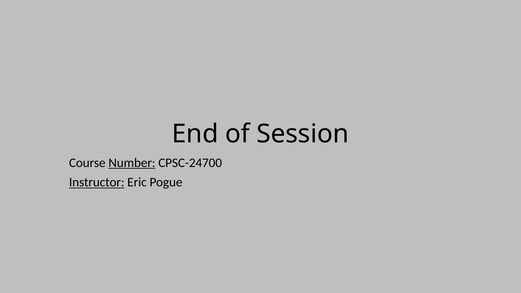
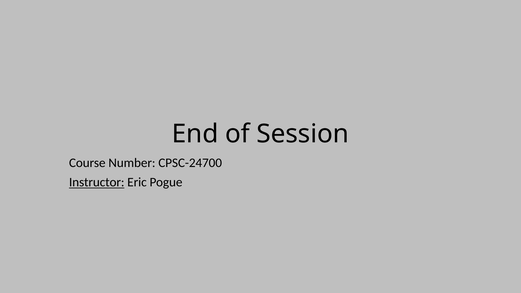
Number underline: present -> none (132, 163)
